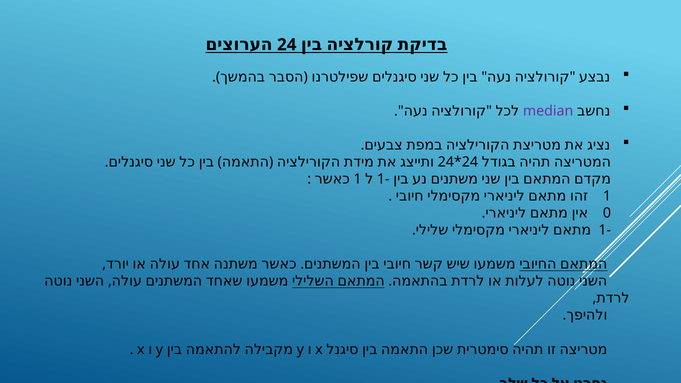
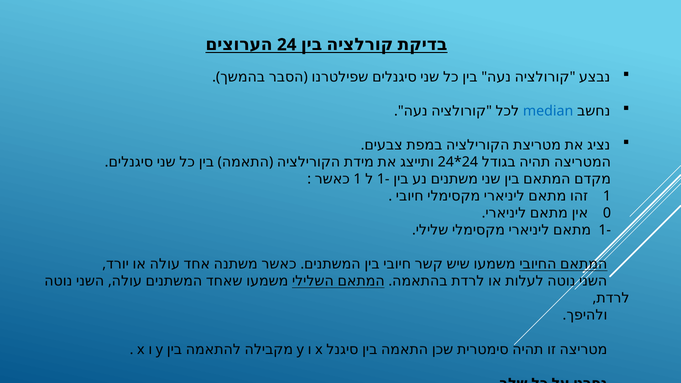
median colour: purple -> blue (548, 111)
